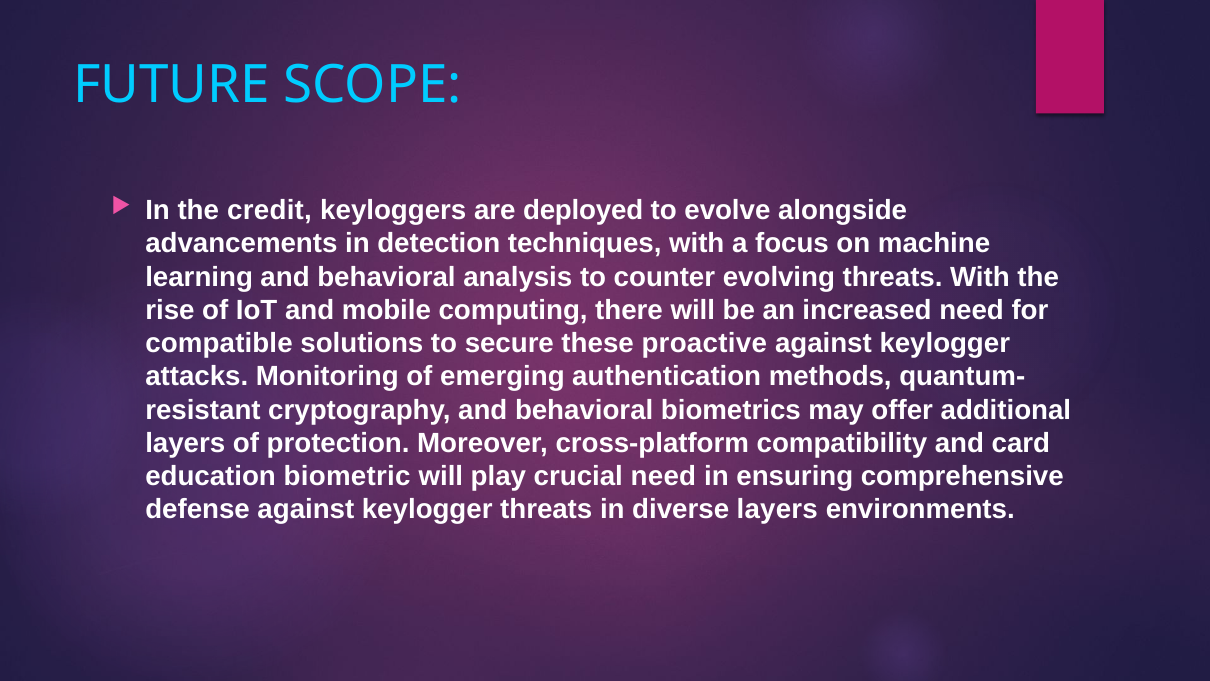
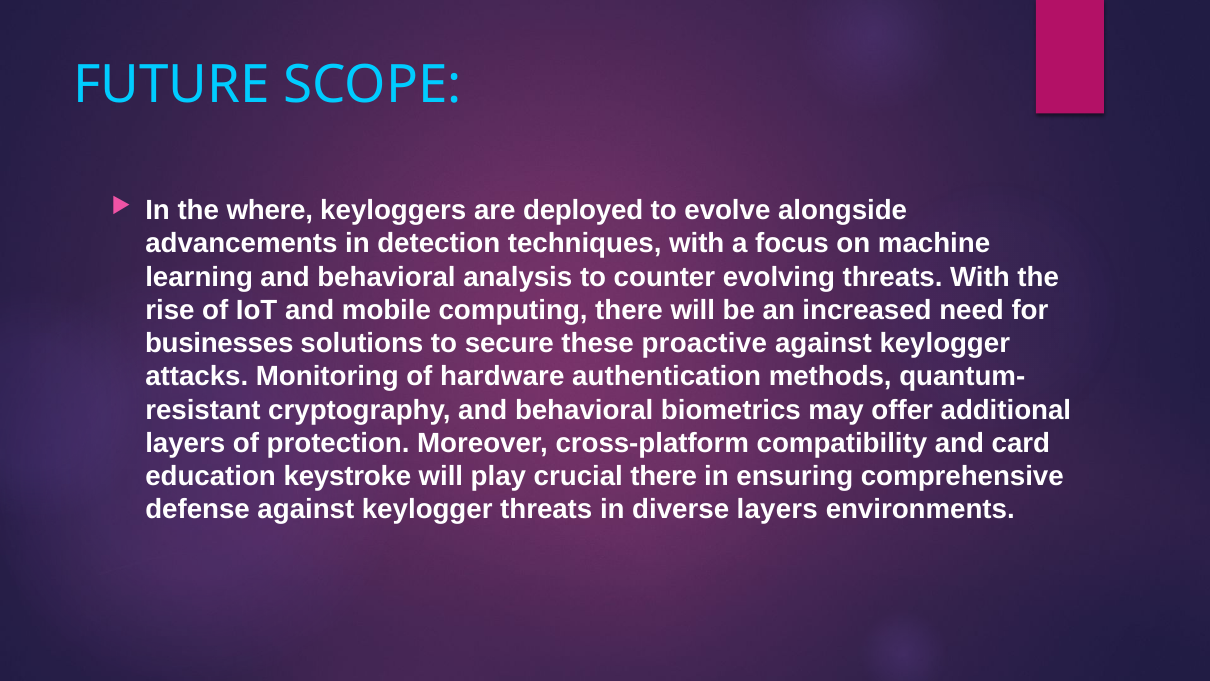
credit: credit -> where (270, 210)
compatible: compatible -> businesses (219, 343)
emerging: emerging -> hardware (502, 376)
biometric: biometric -> keystroke (347, 476)
crucial need: need -> there (664, 476)
